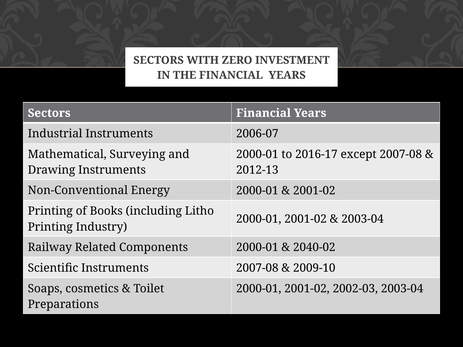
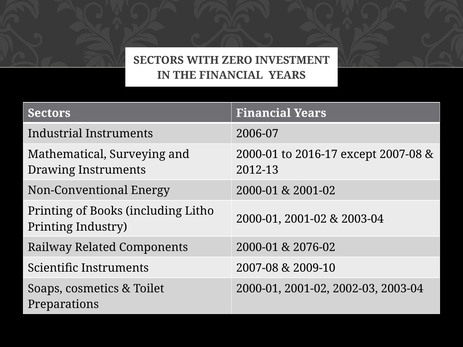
2040-02: 2040-02 -> 2076-02 (314, 247)
